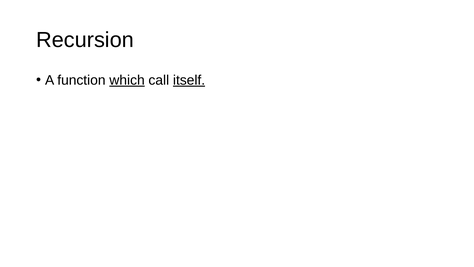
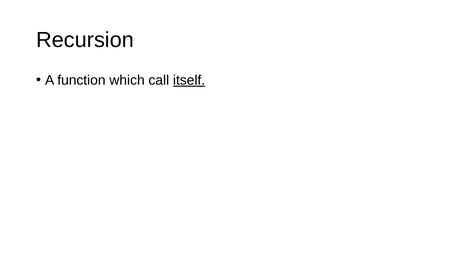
which underline: present -> none (127, 80)
